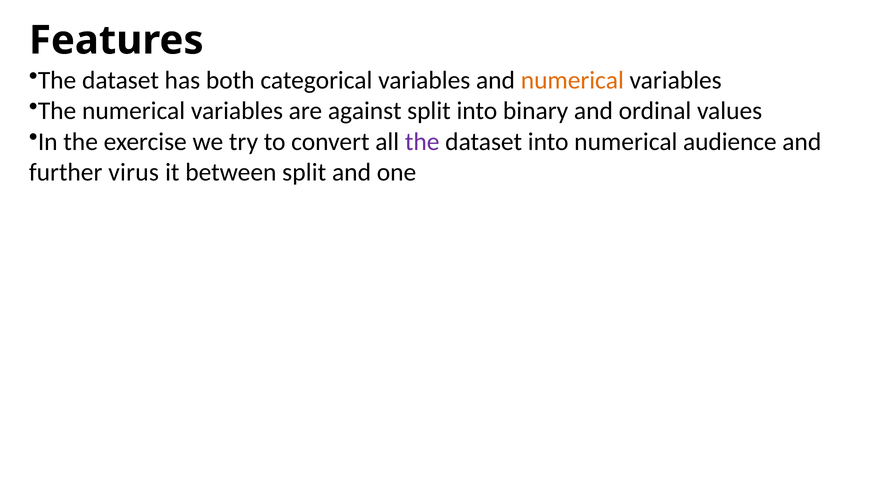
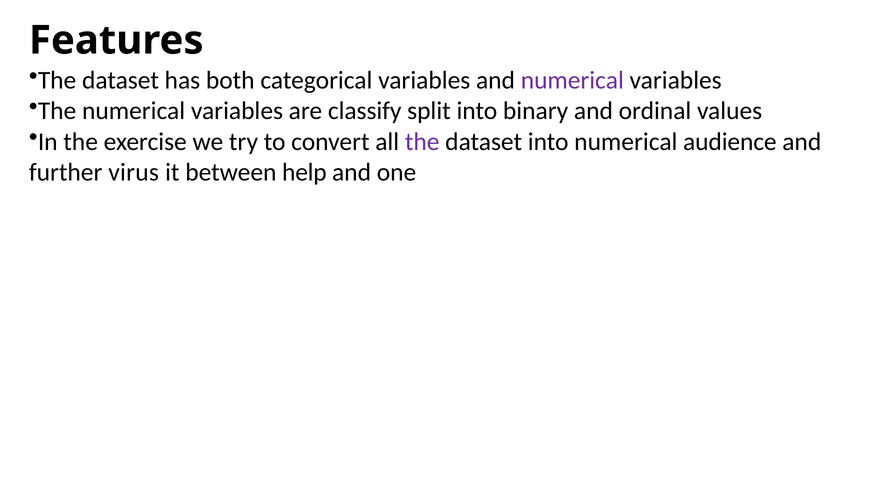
numerical colour: orange -> purple (572, 80)
against: against -> classify (365, 111)
between split: split -> help (304, 172)
